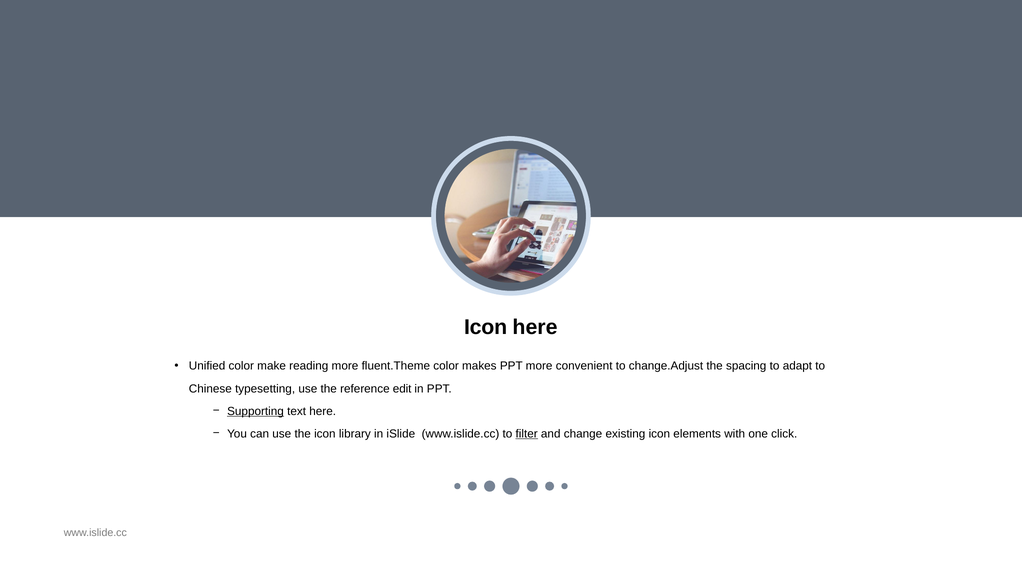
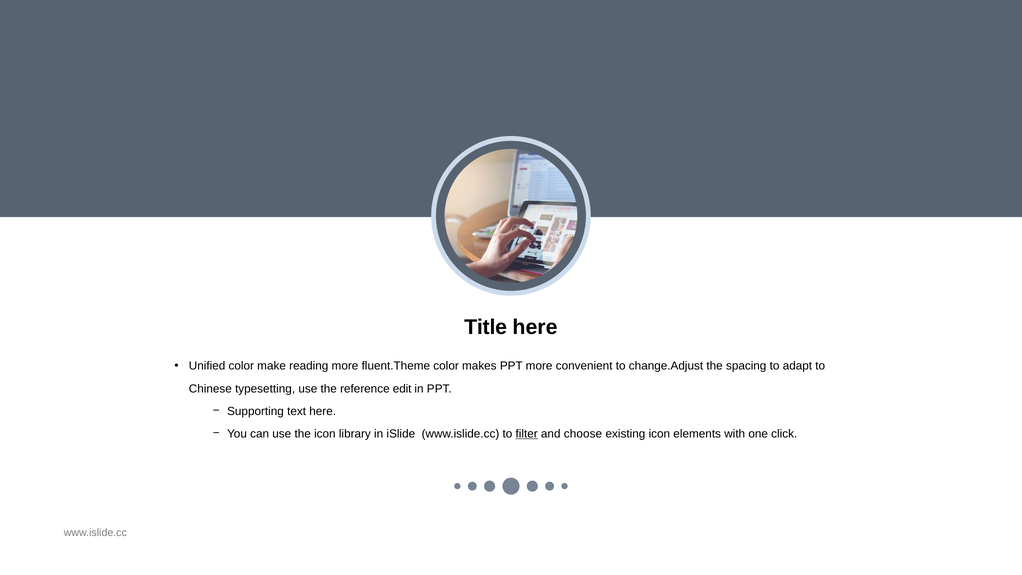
Icon: Icon -> Title (486, 327)
Supporting underline: present -> none (255, 411)
change: change -> choose (583, 434)
